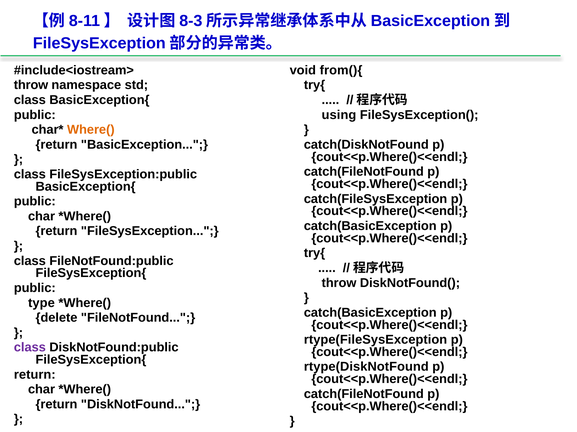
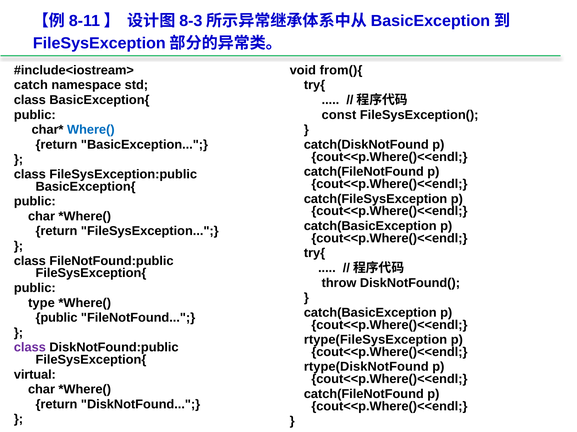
throw: throw -> catch (31, 85)
using: using -> const (339, 115)
Where( colour: orange -> blue (91, 130)
delete: delete -> public (57, 318)
return: return -> virtual (35, 375)
